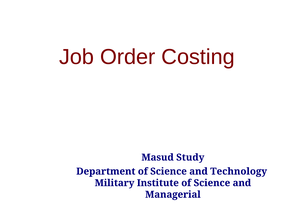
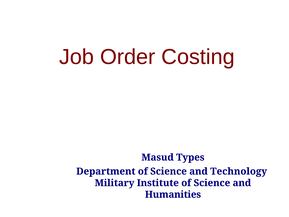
Study: Study -> Types (190, 157)
Managerial: Managerial -> Humanities (173, 194)
